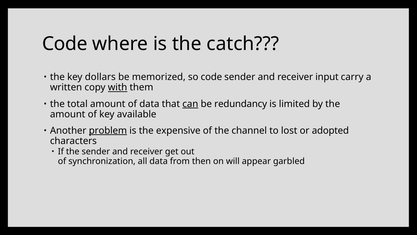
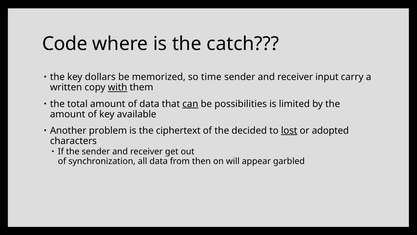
so code: code -> time (211, 77)
redundancy: redundancy -> possibilities (241, 104)
problem underline: present -> none (108, 130)
expensive: expensive -> ciphertext (178, 130)
channel: channel -> decided (249, 130)
lost underline: none -> present (289, 130)
